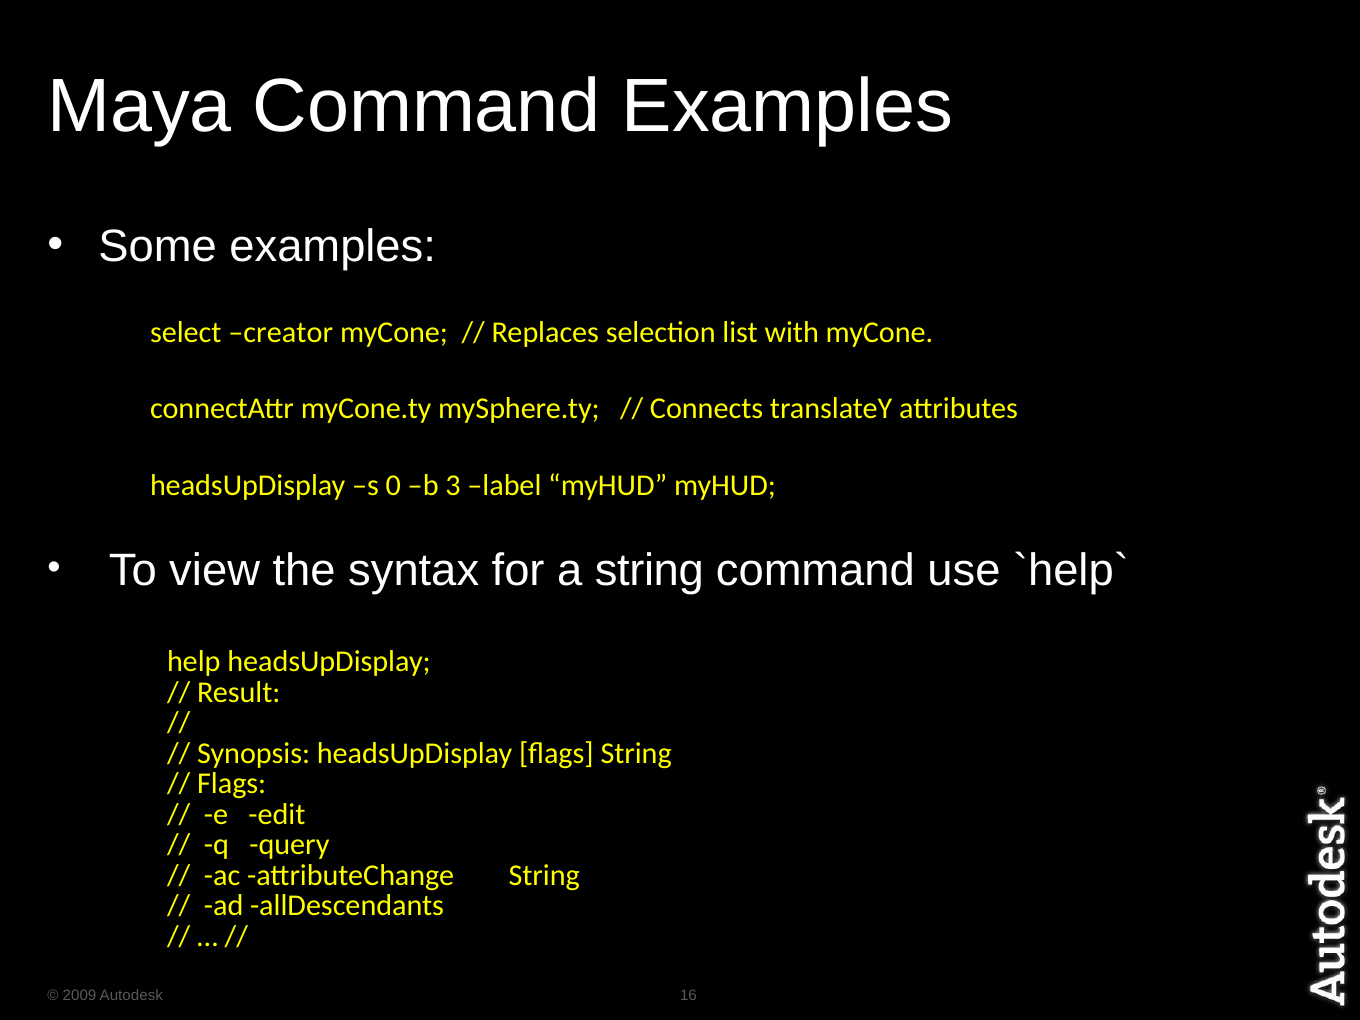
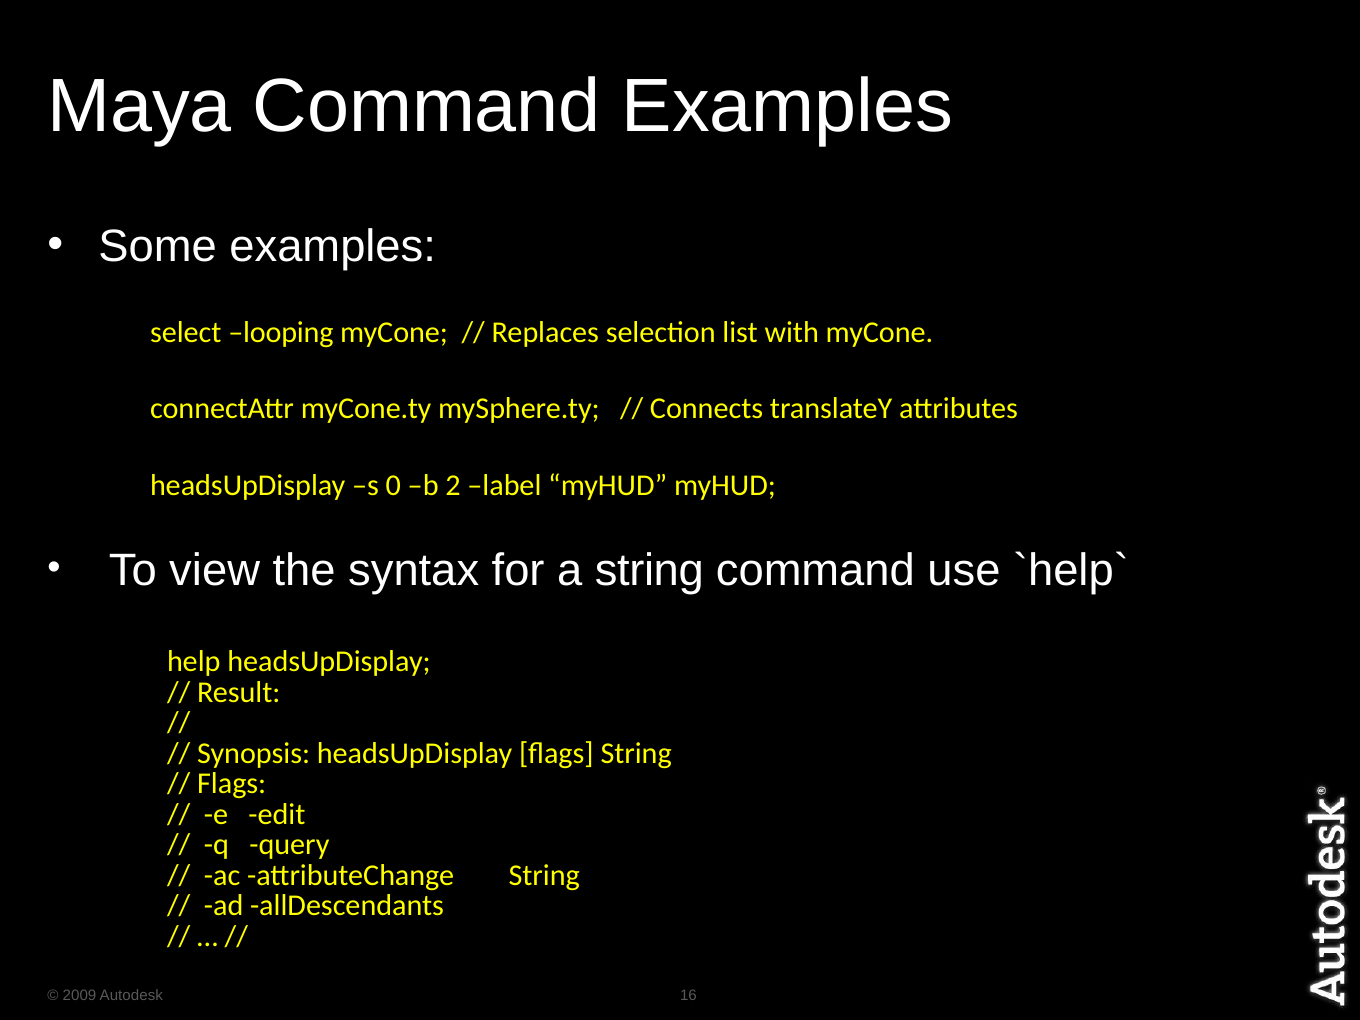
creator: creator -> looping (281, 333)
3: 3 -> 2 (453, 485)
